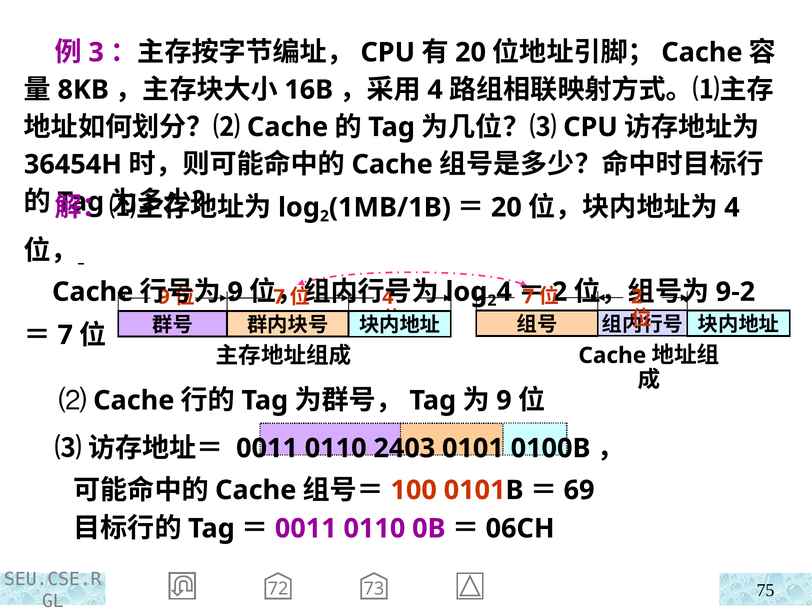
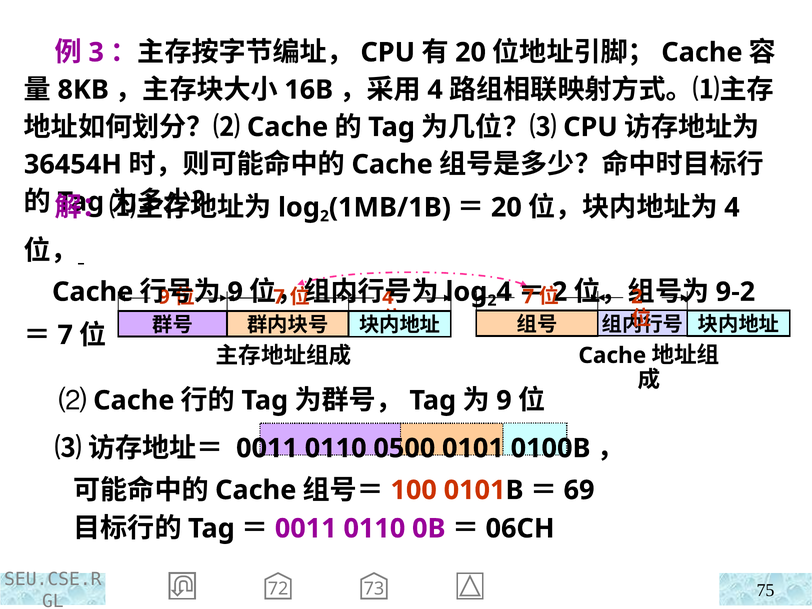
2403: 2403 -> 0500 (404, 448)
